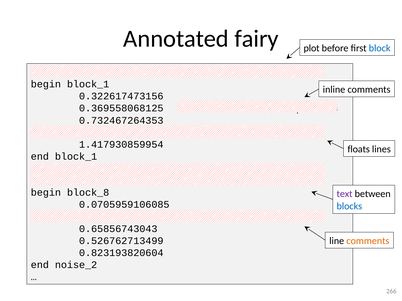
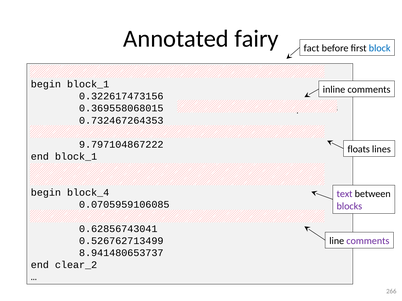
plot: plot -> fact (312, 48)
0.369558068125: 0.369558068125 -> 0.369558068015 (121, 108)
1.417930859954: 1.417930859954 -> 9.797104867222 (121, 145)
block_8: block_8 -> block_4 (88, 193)
blocks colour: blue -> purple (349, 206)
0.65856743043: 0.65856743043 -> 0.62856743041 (118, 229)
comments colour: orange -> purple (368, 241)
0.823193820604: 0.823193820604 -> 8.941480653737 (121, 253)
noise_2: noise_2 -> clear_2 (76, 265)
